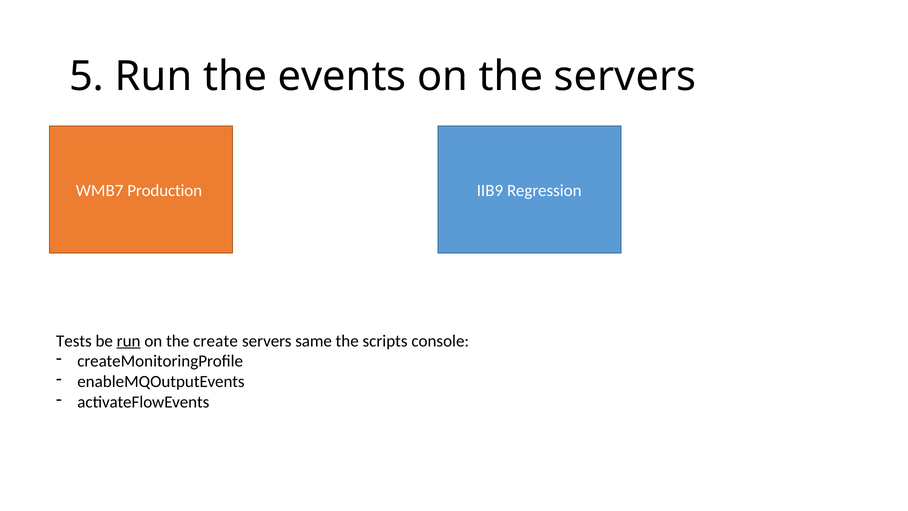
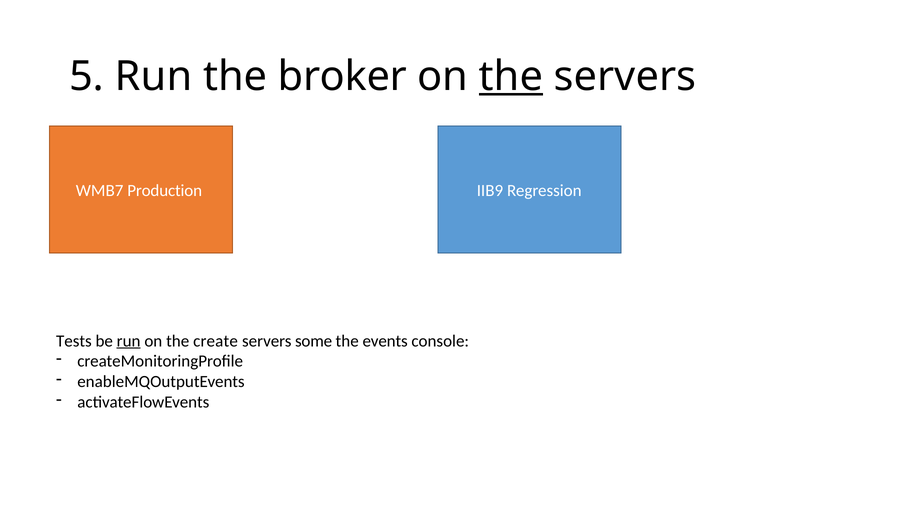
events: events -> broker (342, 76)
the underline: none -> present (511, 76)
same: same -> some (314, 341)
scripts: scripts -> events (385, 341)
